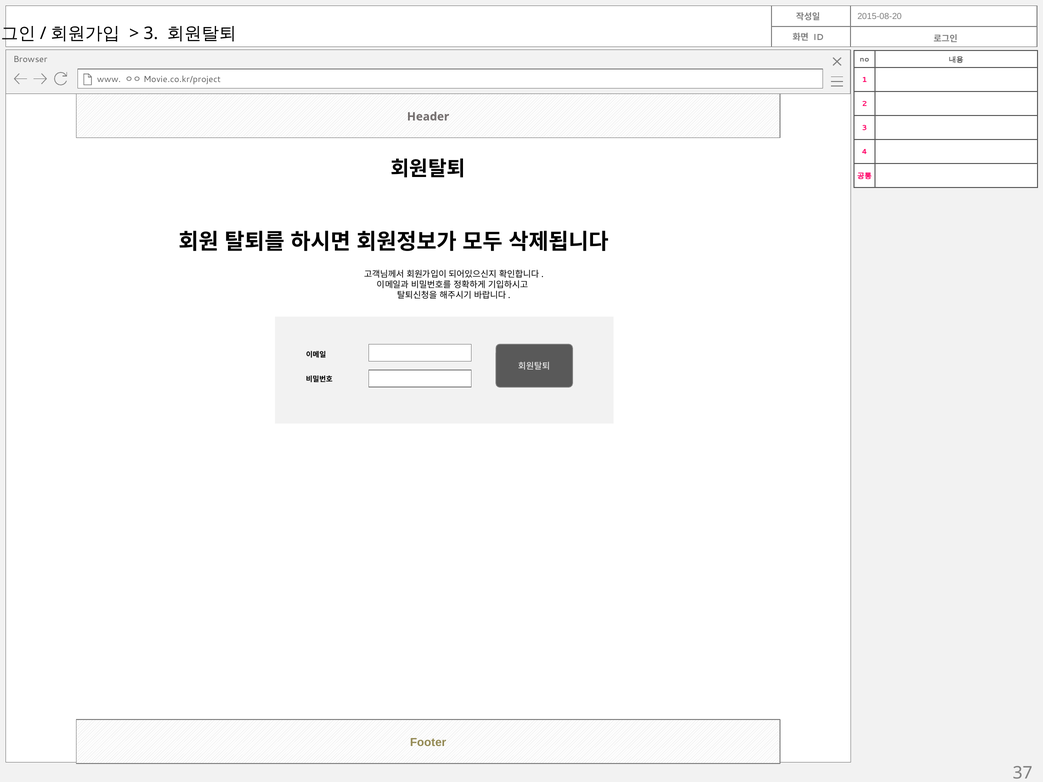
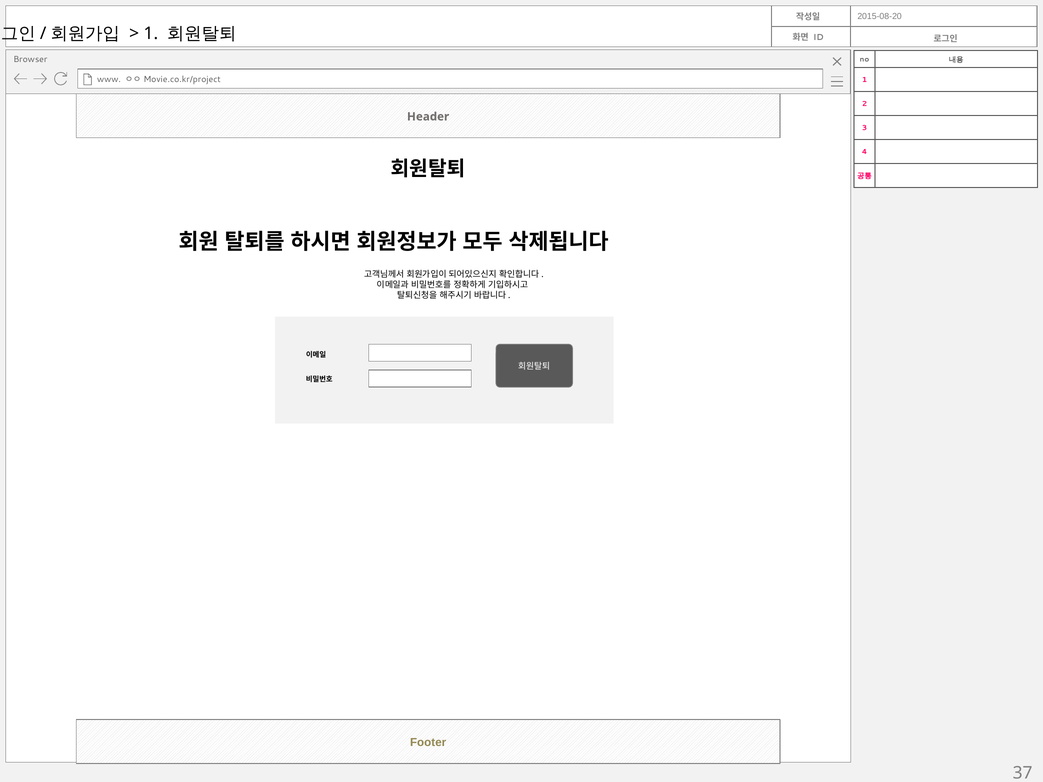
3: 3 -> 1 (151, 33)
